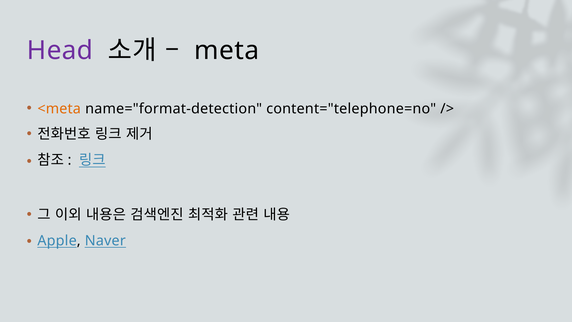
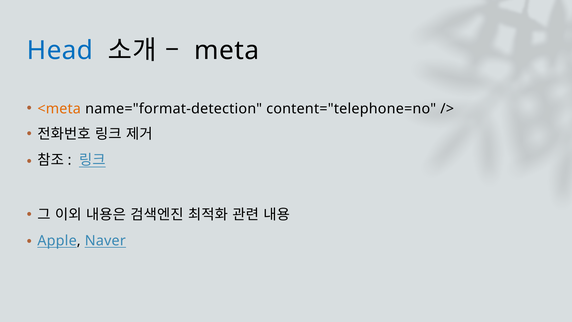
Head colour: purple -> blue (60, 51)
